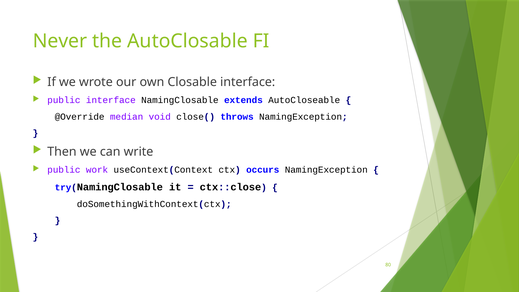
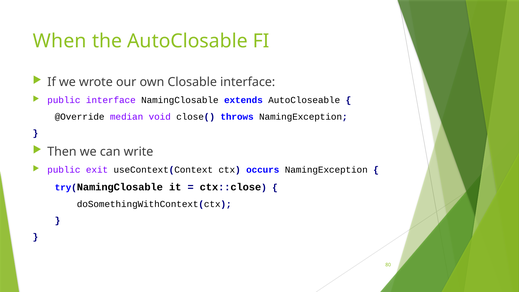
Never: Never -> When (60, 41)
work: work -> exit (97, 170)
